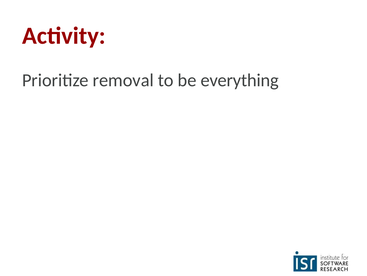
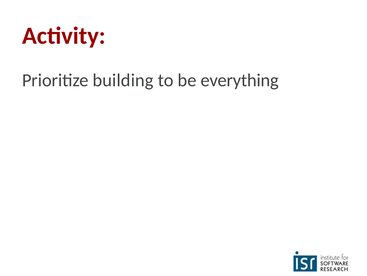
removal: removal -> building (123, 80)
